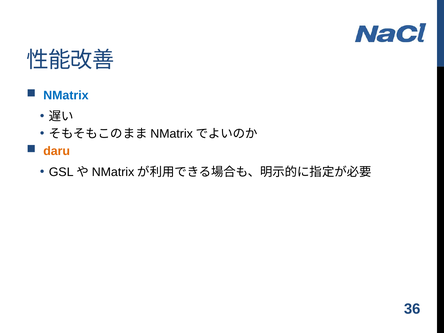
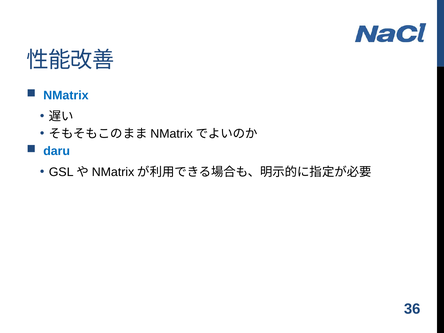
daru colour: orange -> blue (57, 151)
